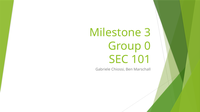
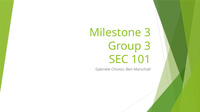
Group 0: 0 -> 3 (147, 46)
